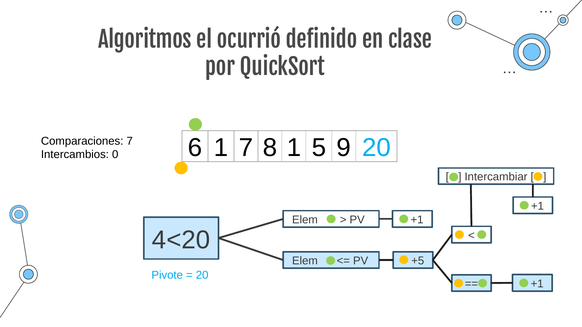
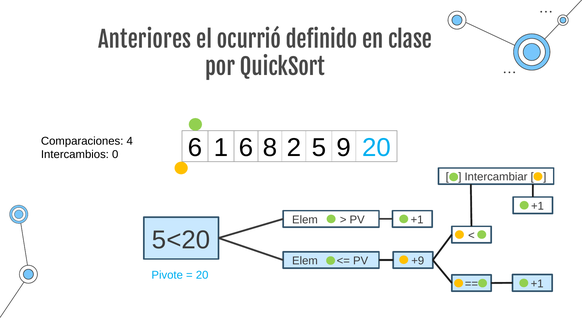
Algoritmos: Algoritmos -> Anteriores (145, 41)
1 7: 7 -> 6 (246, 148)
8 1: 1 -> 2 (294, 148)
Comparaciones 7: 7 -> 4 (130, 141)
4<20: 4<20 -> 5<20 (181, 240)
+5: +5 -> +9 (418, 261)
